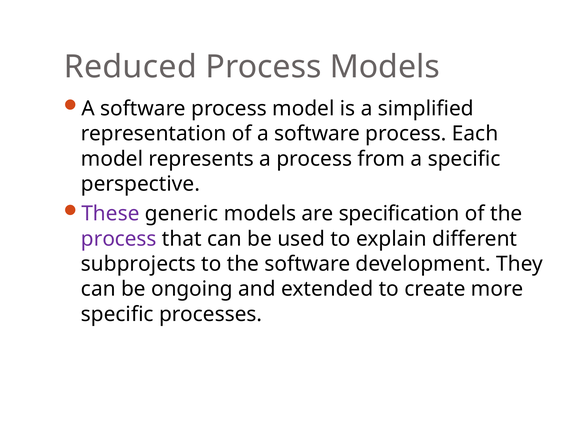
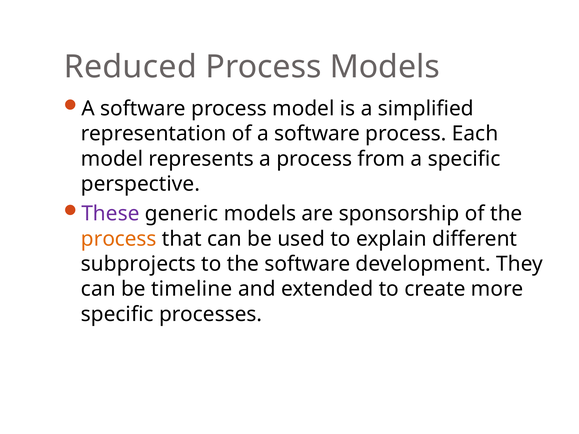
specification: specification -> sponsorship (399, 214)
process colour: purple -> orange (119, 239)
ongoing: ongoing -> timeline (192, 289)
